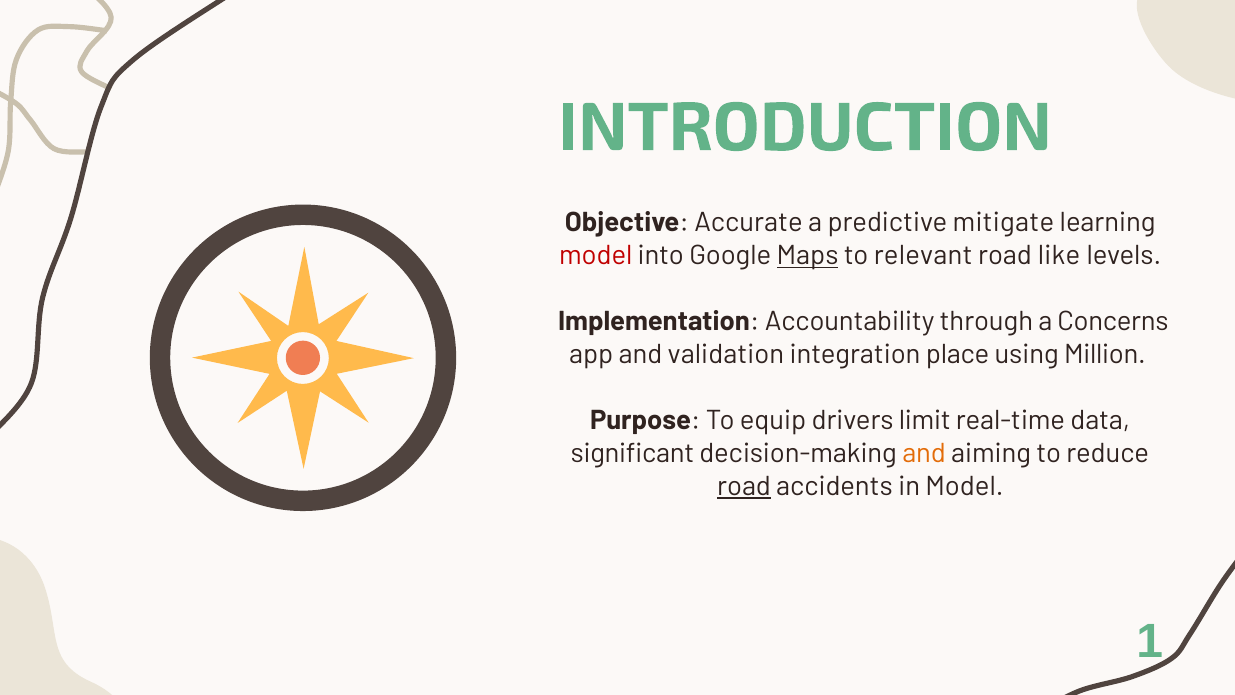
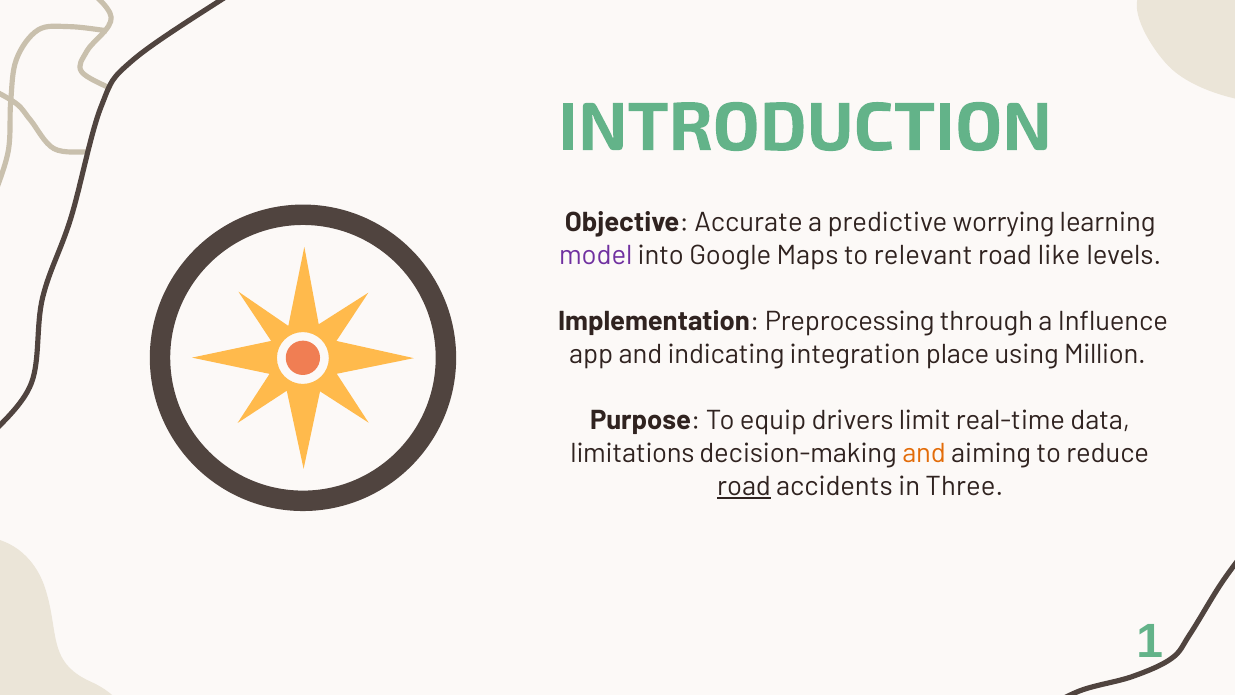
mitigate: mitigate -> worrying (1004, 223)
model colour: red -> purple (596, 256)
Maps underline: present -> none (808, 256)
Accountability: Accountability -> Preprocessing (850, 322)
Concerns: Concerns -> Influence (1113, 322)
validation: validation -> indicating (726, 354)
significant: significant -> limitations (633, 453)
in Model: Model -> Three (964, 486)
